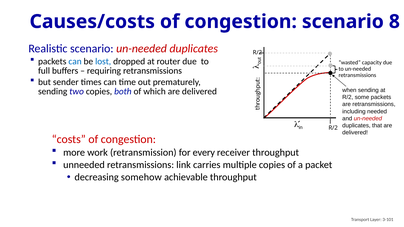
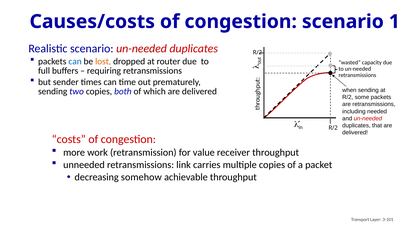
8: 8 -> 1 (394, 22)
lost colour: blue -> orange (103, 61)
every: every -> value (204, 153)
